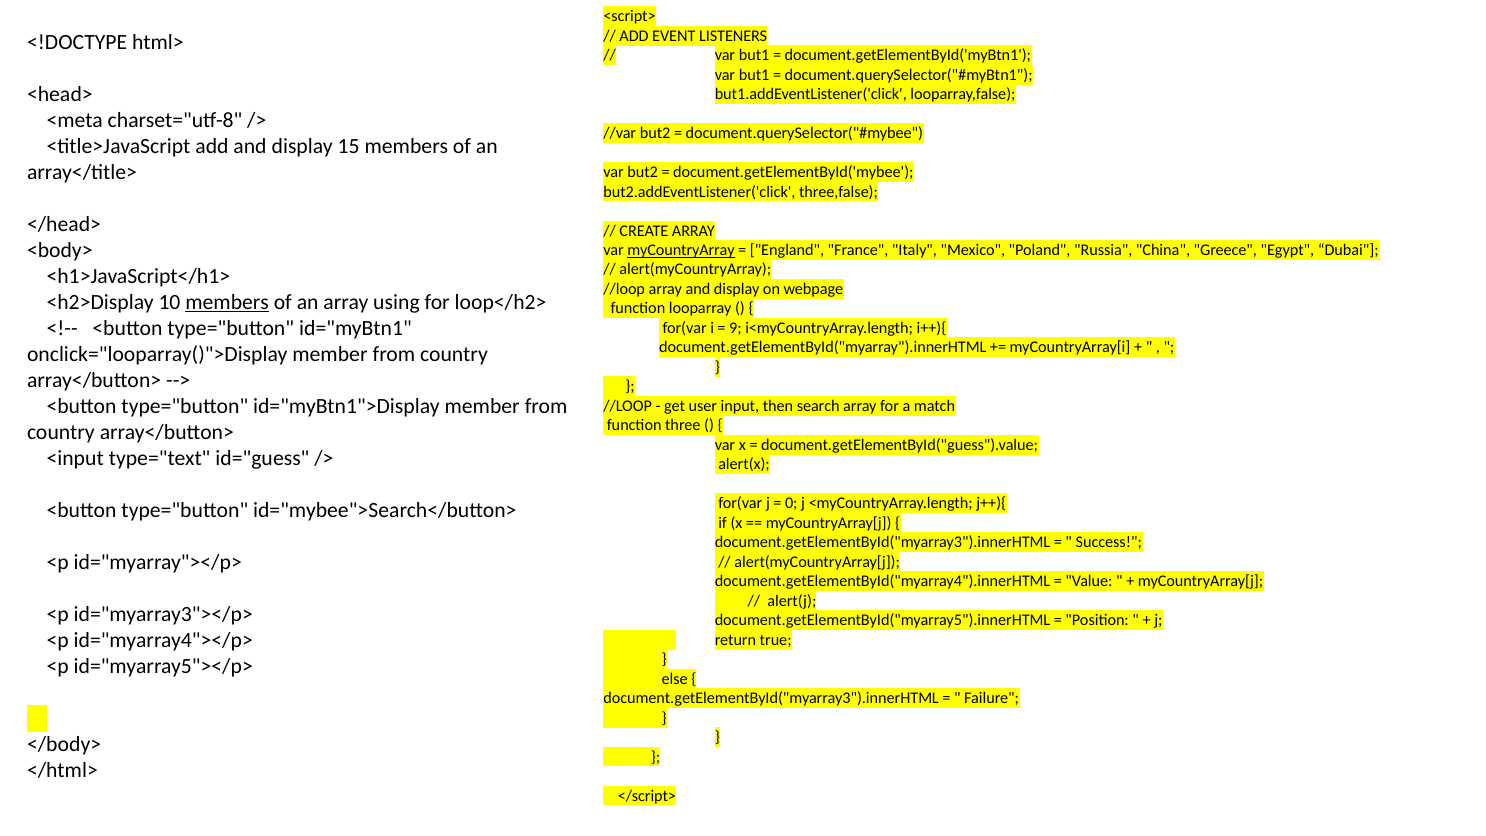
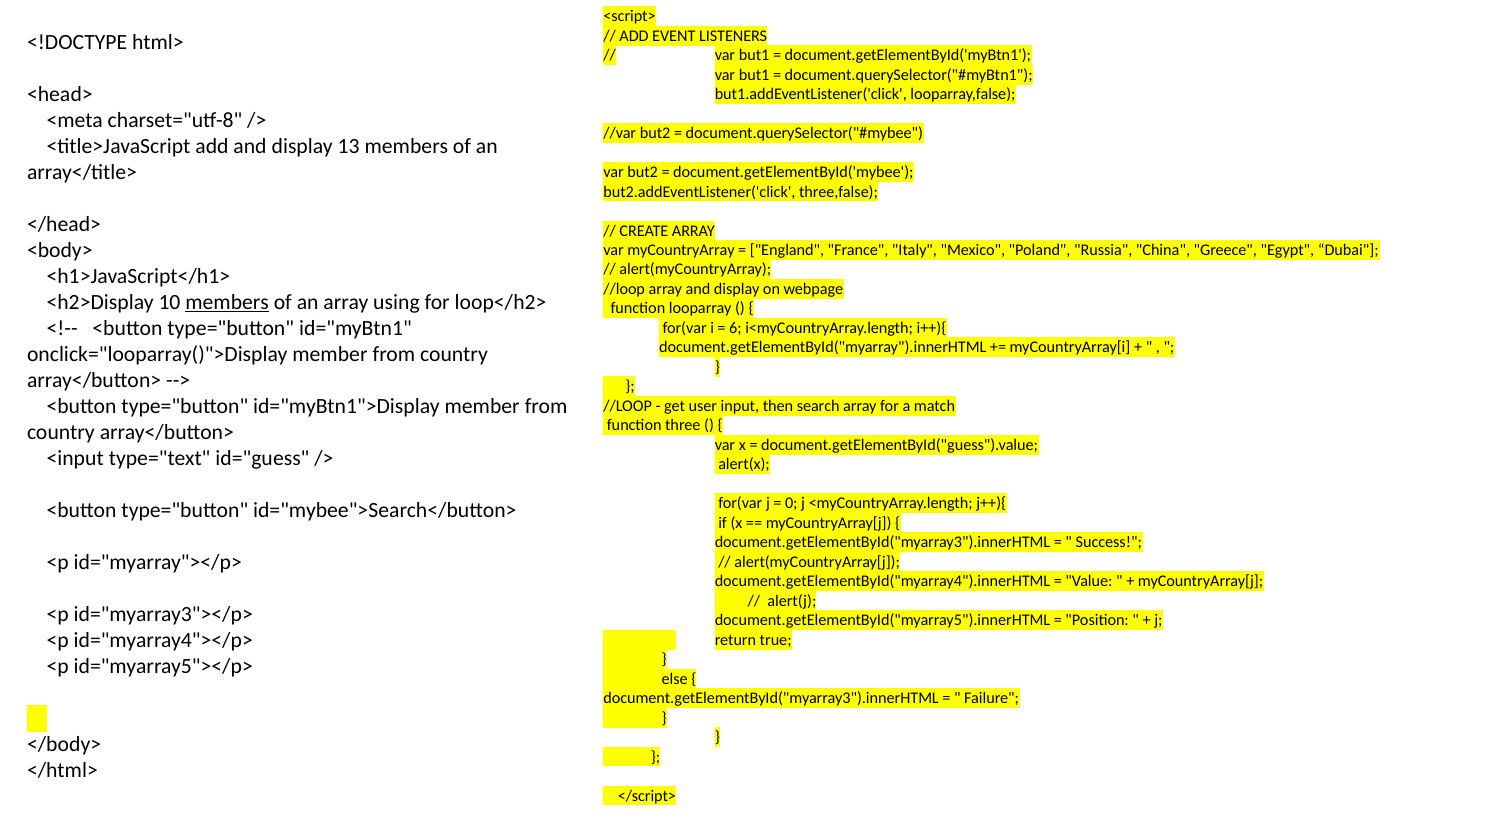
15: 15 -> 13 (349, 146)
myCountryArray underline: present -> none (681, 250)
9: 9 -> 6 (735, 328)
